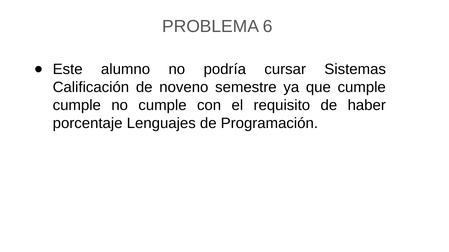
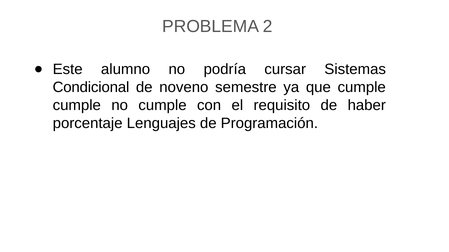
6: 6 -> 2 (268, 27)
Calificación: Calificación -> Condicional (91, 87)
